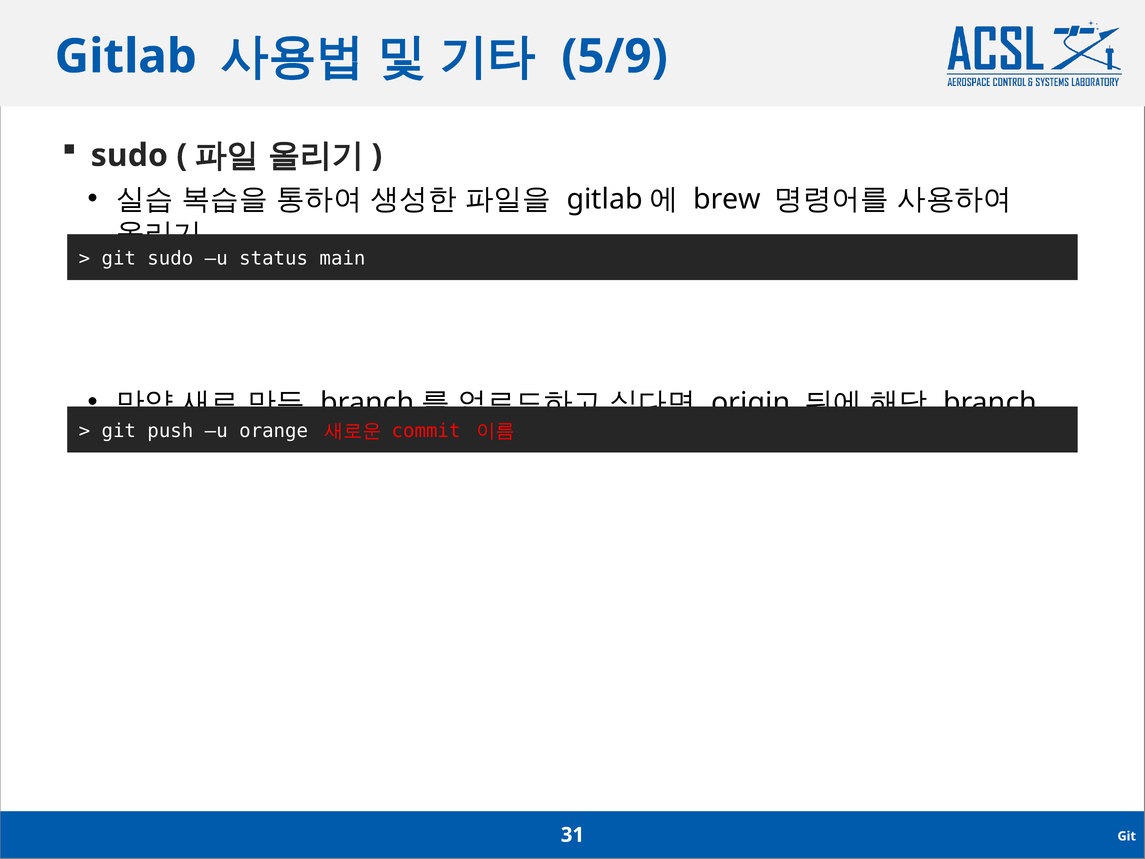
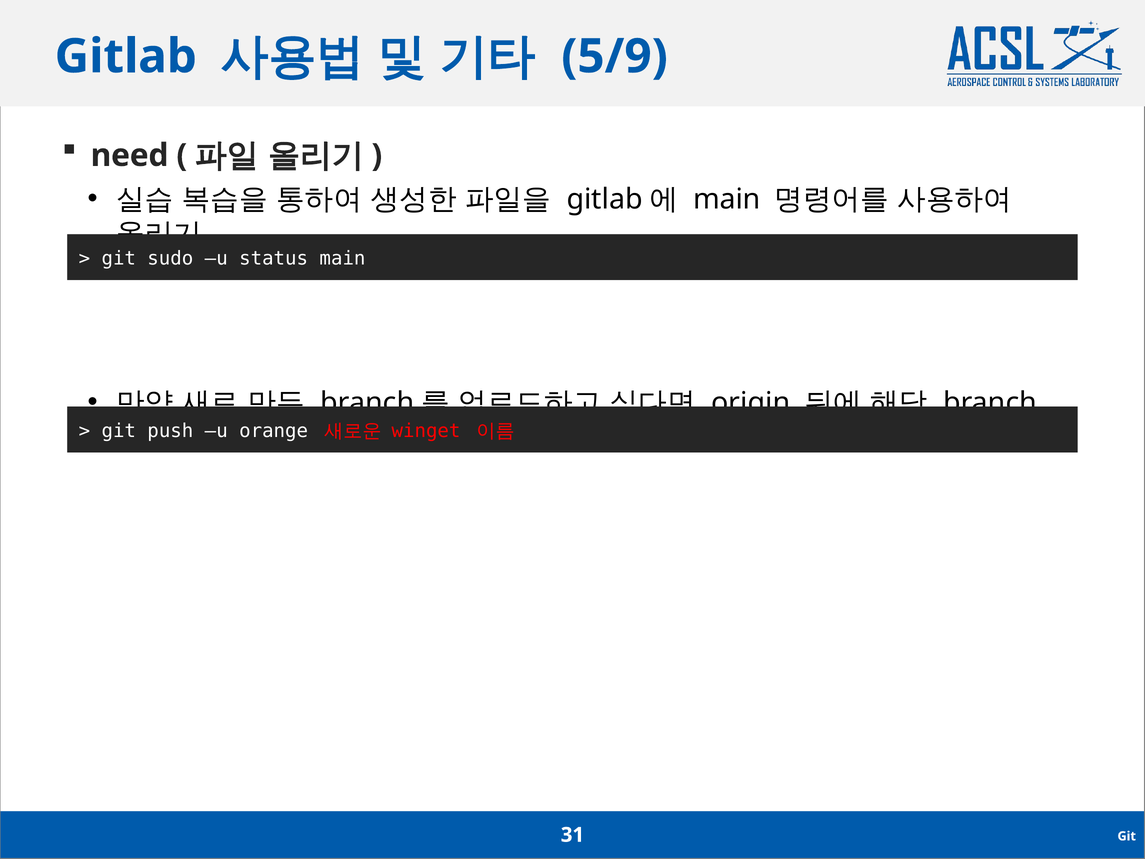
sudo: sudo -> need (130, 155)
brew: brew -> main (727, 199)
commit: commit -> winget (426, 431)
